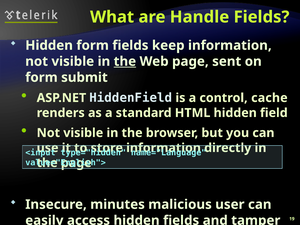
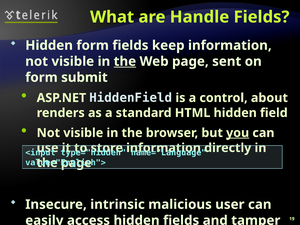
cache: cache -> about (269, 98)
you underline: none -> present (238, 133)
minutes: minutes -> intrinsic (118, 204)
